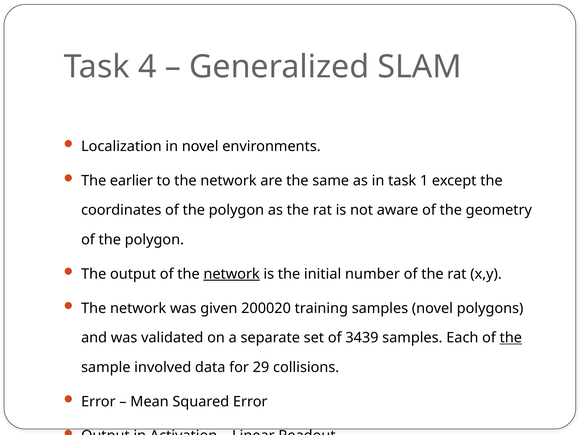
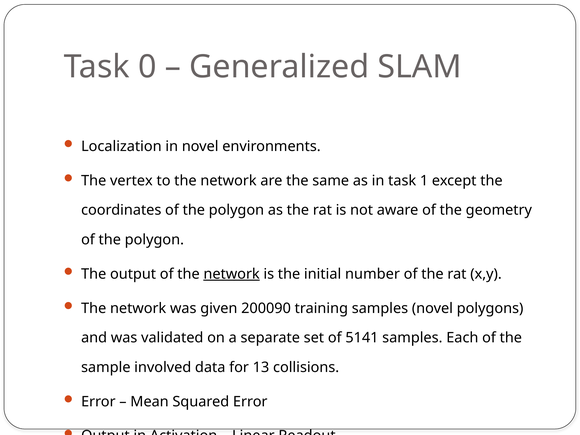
4: 4 -> 0 (147, 67)
earlier: earlier -> vertex (131, 181)
200020: 200020 -> 200090 (266, 308)
3439: 3439 -> 5141 (362, 338)
the underline: present -> none (511, 338)
29: 29 -> 13 (261, 367)
